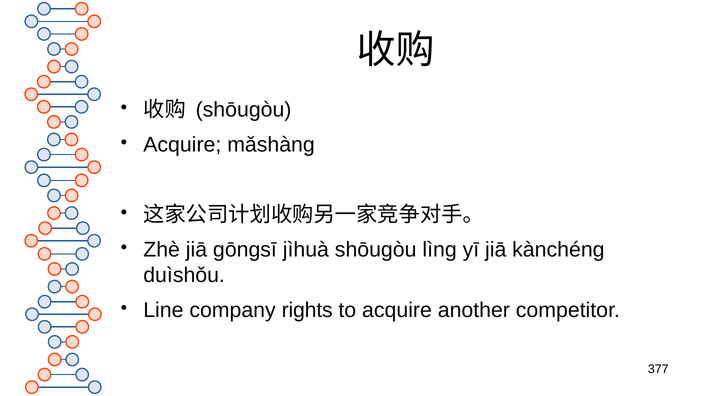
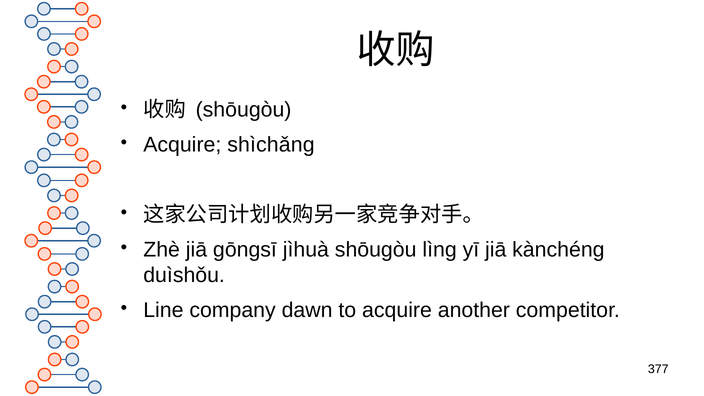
mǎshàng: mǎshàng -> shìchǎng (271, 145)
rights: rights -> dawn (307, 310)
